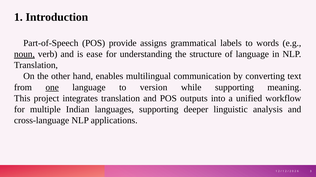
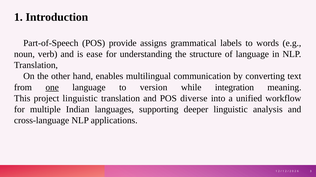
noun underline: present -> none (24, 54)
while supporting: supporting -> integration (234, 88)
project integrates: integrates -> linguistic (80, 99)
outputs: outputs -> diverse (194, 99)
